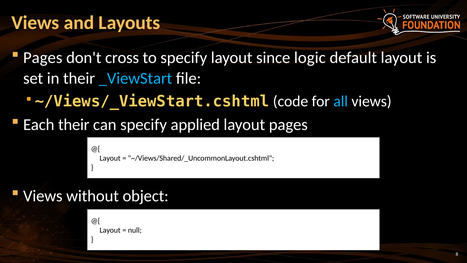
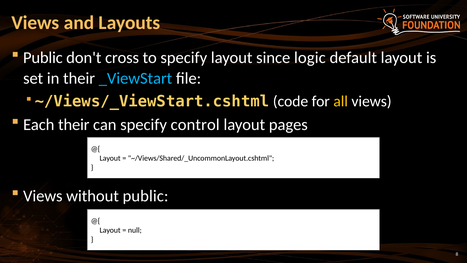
Pages: Pages -> Public (43, 58)
all colour: light blue -> yellow (341, 101)
applied: applied -> control (195, 125)
without object: object -> public (146, 196)
